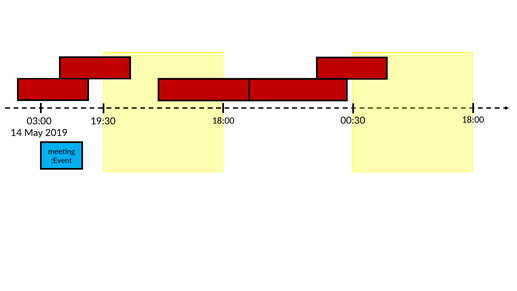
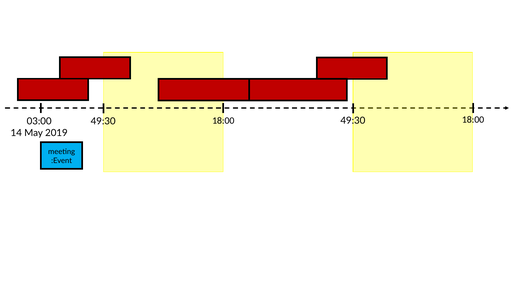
00:30: 00:30 -> 49:30 (353, 120)
19:30: 19:30 -> 49:30 (103, 121)
